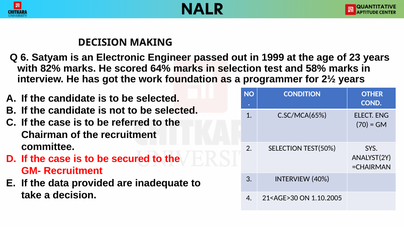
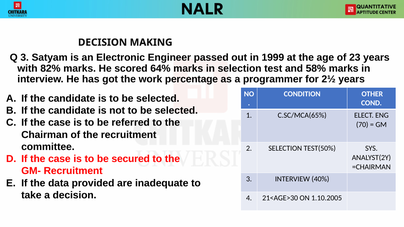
Q 6: 6 -> 3 (25, 58)
foundation: foundation -> percentage (191, 79)
